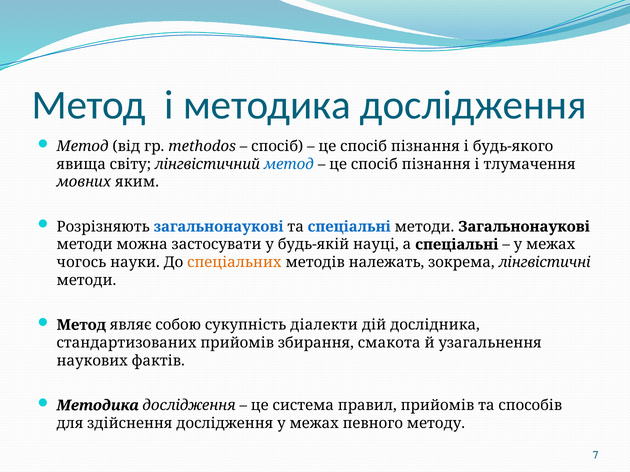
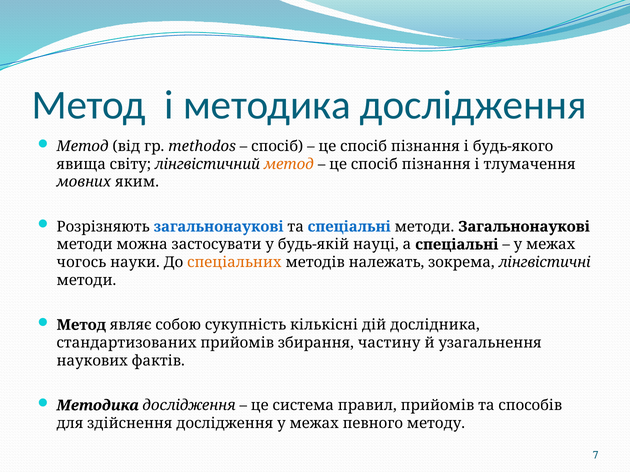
метод colour: blue -> orange (289, 164)
діалекти: діалекти -> кількісні (324, 325)
смакота: смакота -> частину (389, 343)
